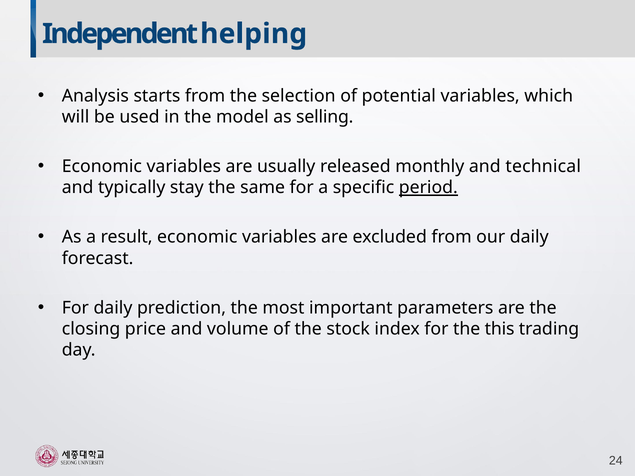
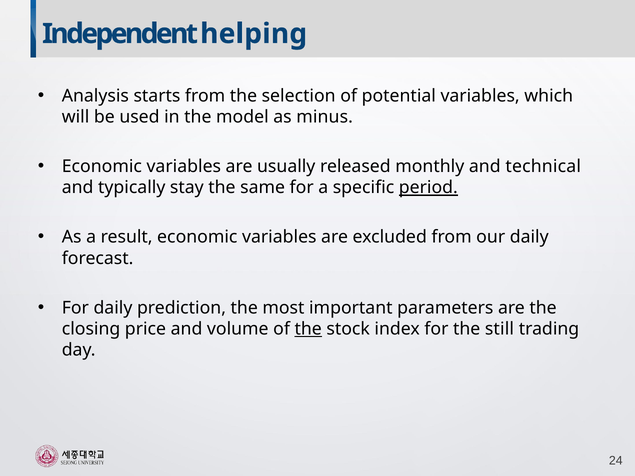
selling: selling -> minus (325, 117)
the underline: none -> present (308, 329)
this: this -> still (499, 329)
